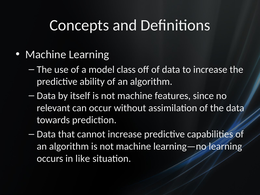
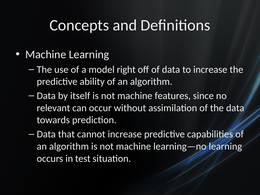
class: class -> right (126, 69)
like: like -> test (83, 159)
